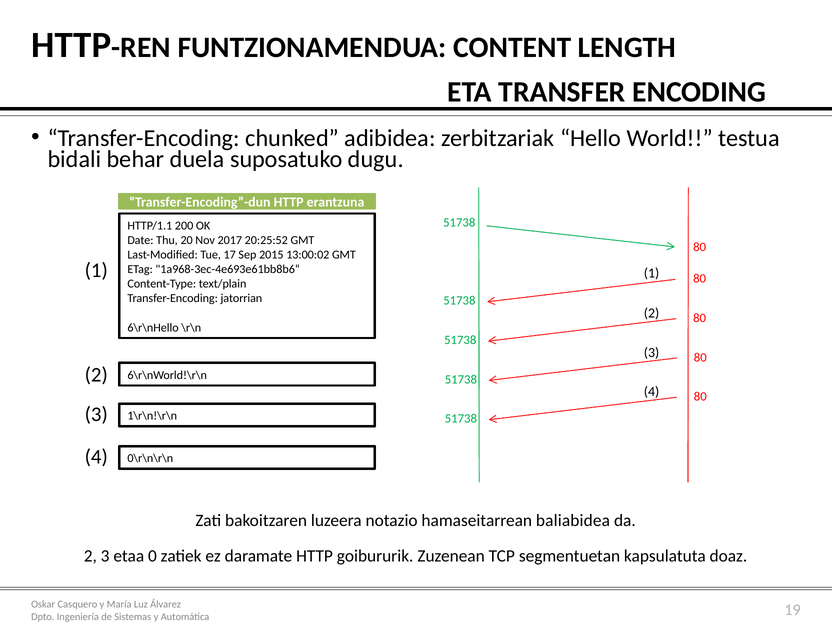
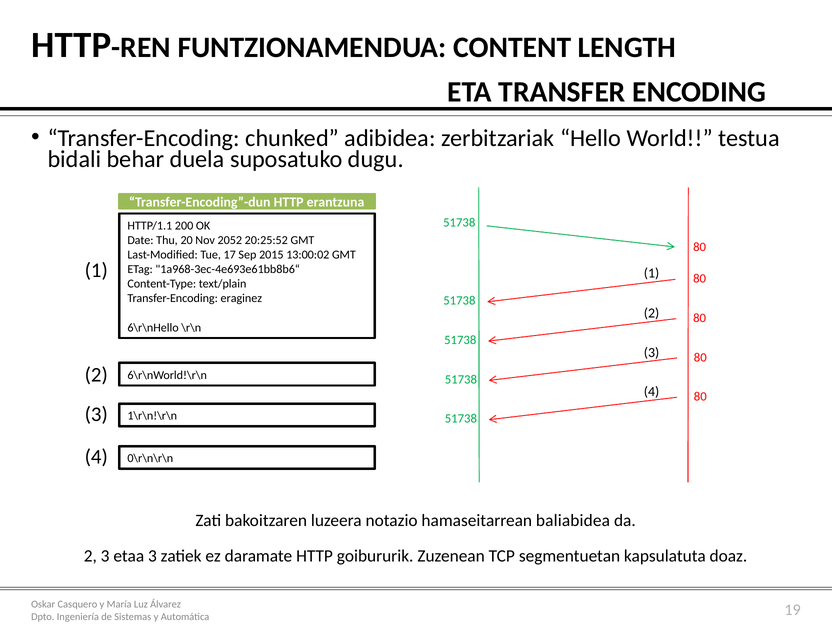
2017: 2017 -> 2052 (230, 240)
jatorrian: jatorrian -> eraginez (241, 298)
etaa 0: 0 -> 3 (152, 556)
